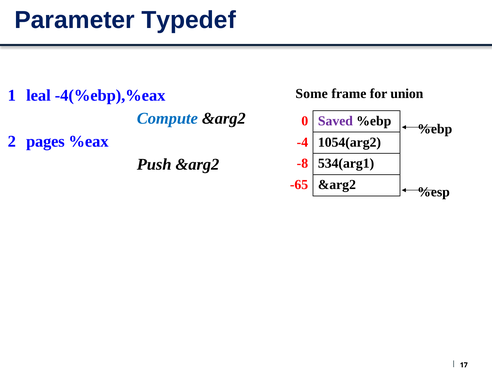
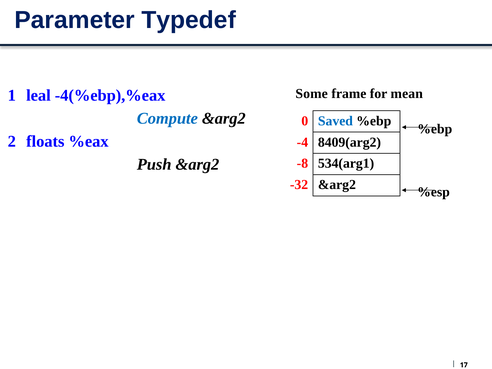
union: union -> mean (407, 94)
Saved colour: purple -> blue (335, 121)
pages: pages -> floats (45, 141)
1054(arg2: 1054(arg2 -> 8409(arg2 (349, 142)
-65: -65 -> -32 (299, 185)
